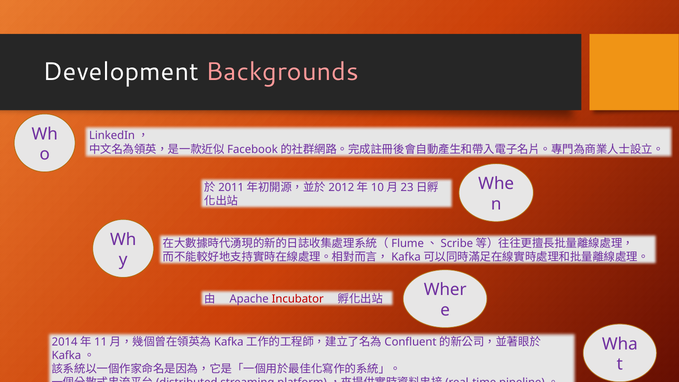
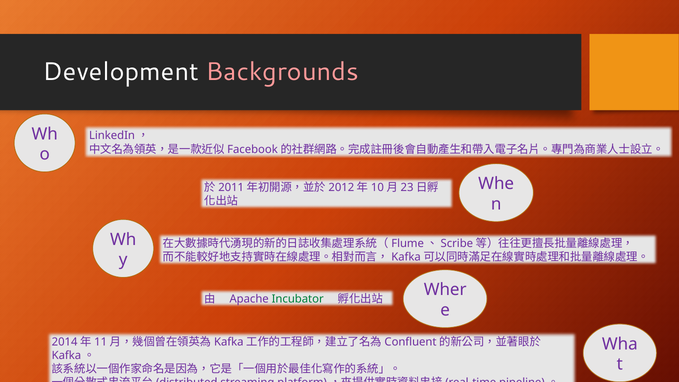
Incubator colour: red -> green (298, 299)
